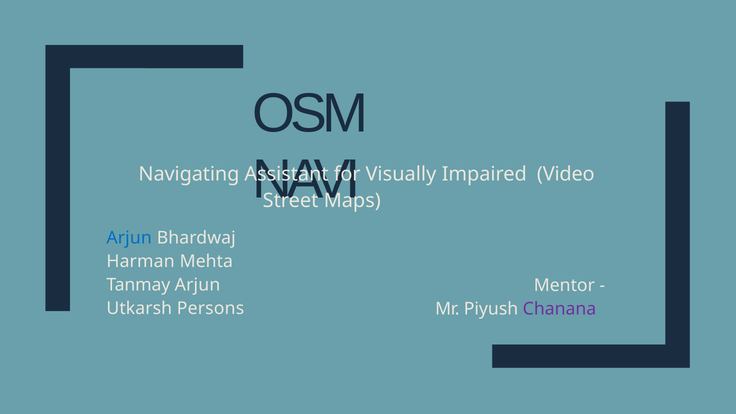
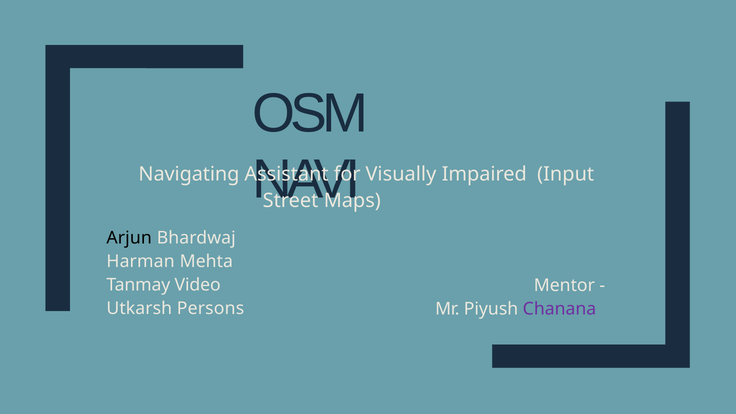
Video: Video -> Input (566, 174)
Arjun colour: blue -> black (129, 238)
Tanmay Arjun: Arjun -> Video (198, 285)
